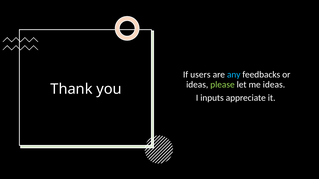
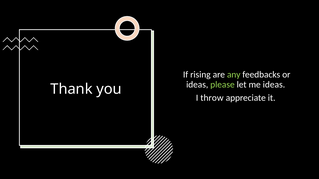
users: users -> rising (200, 75)
any colour: light blue -> light green (234, 75)
inputs: inputs -> throw (212, 98)
